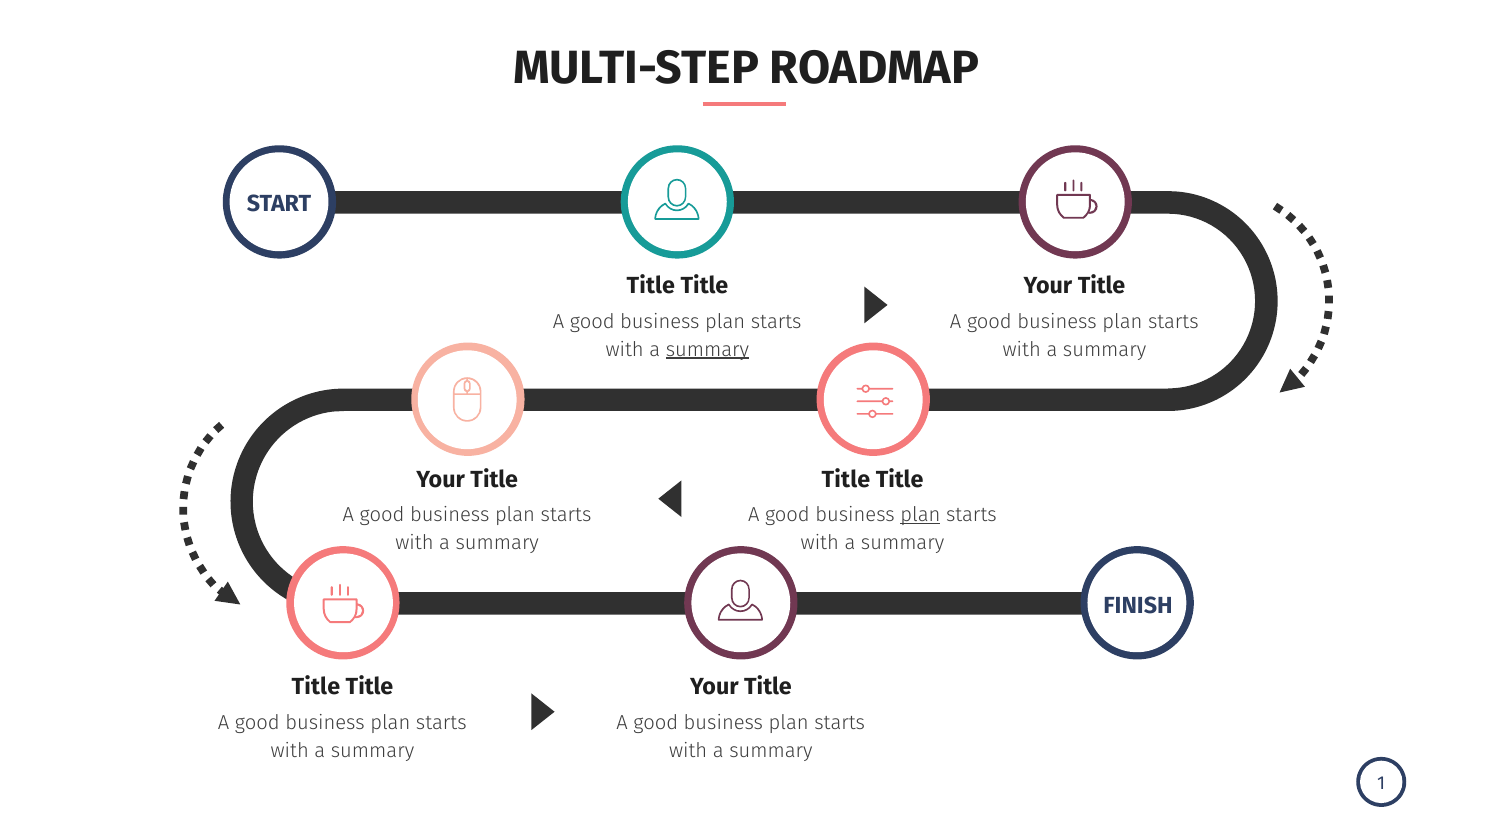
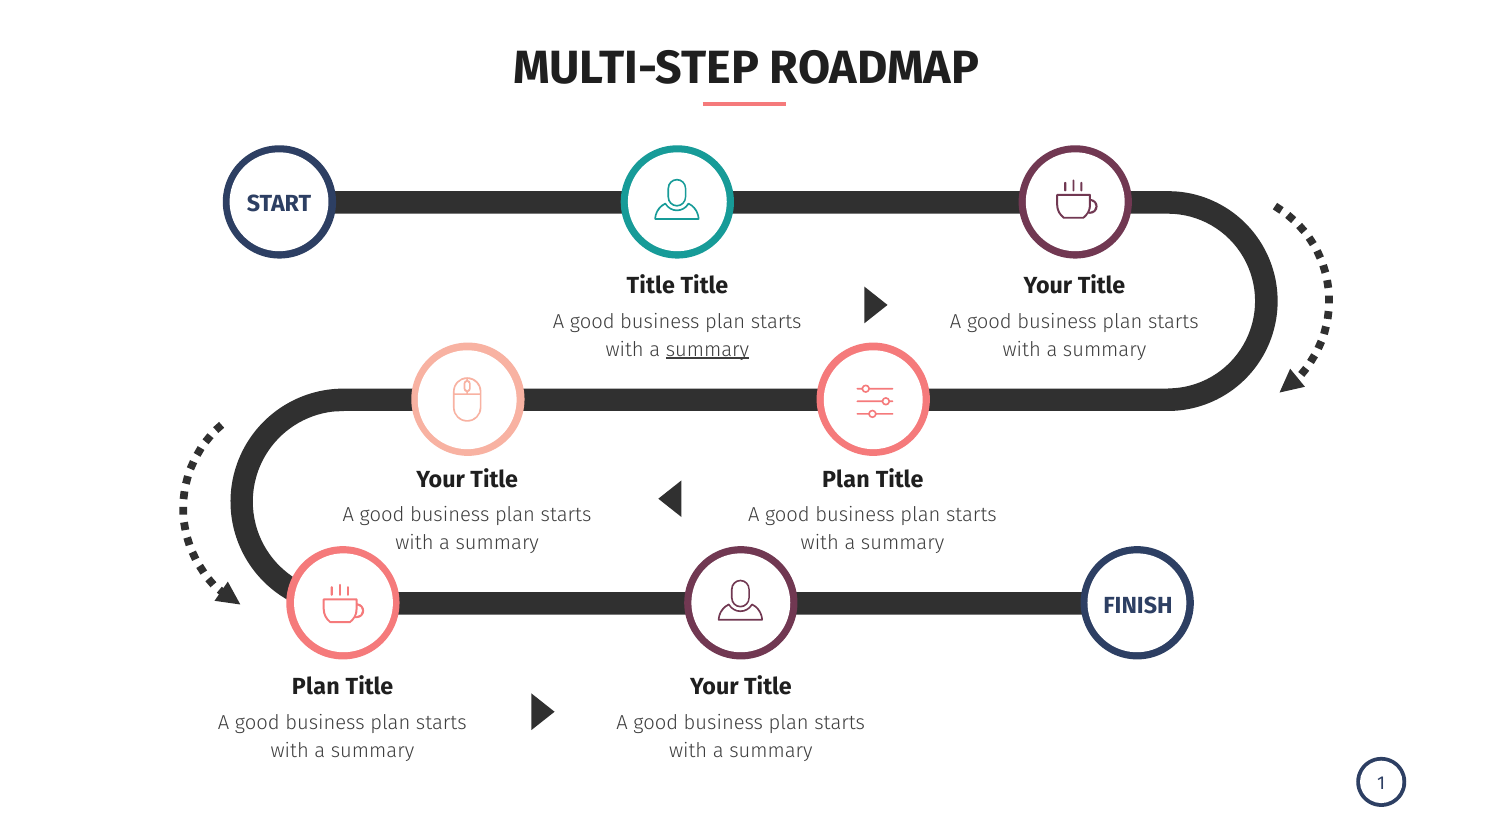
Title: Title -> Plan (846, 480)
plan underline: present -> none (920, 515)
Title: Title -> Plan (316, 687)
